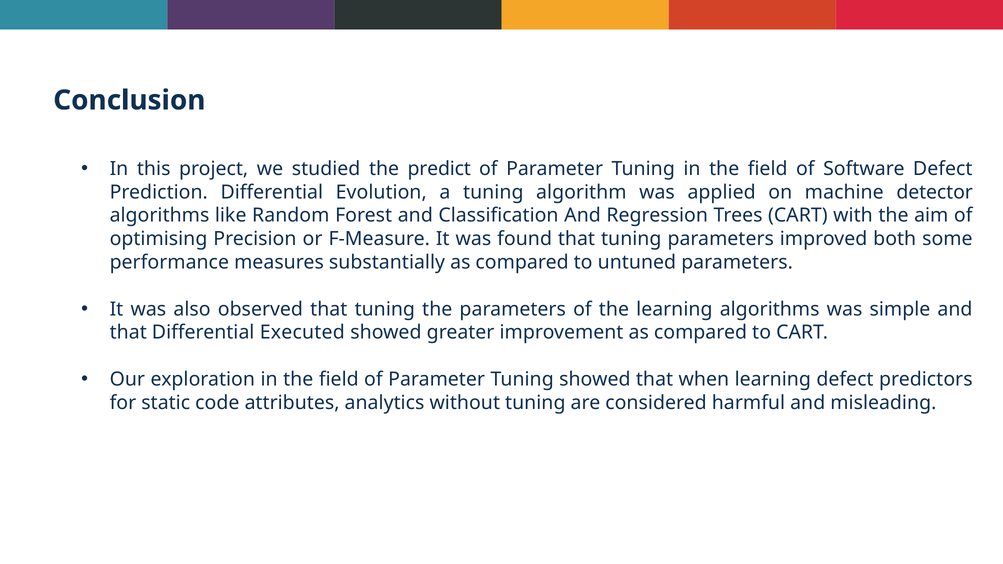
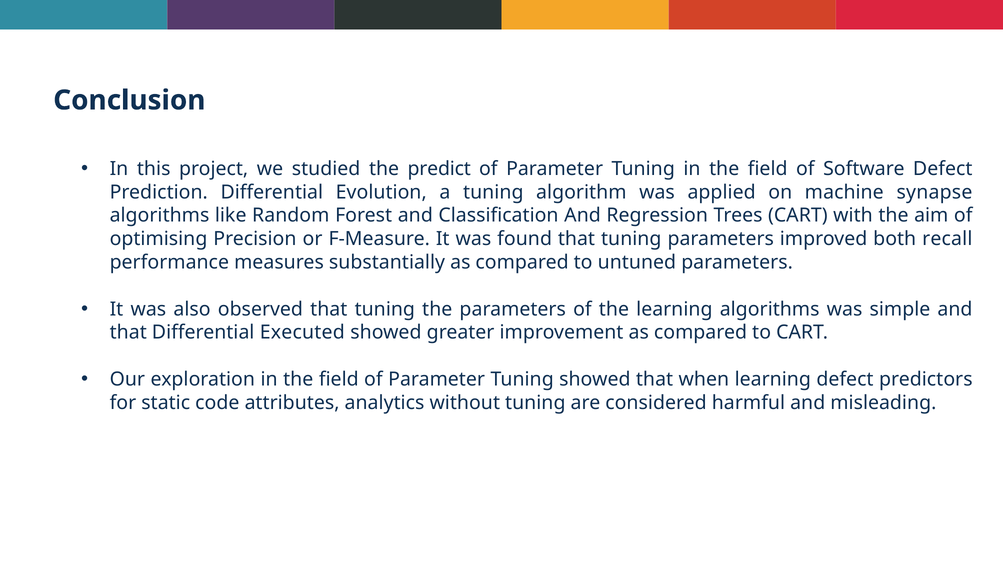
detector: detector -> synapse (934, 192)
some: some -> recall (947, 239)
